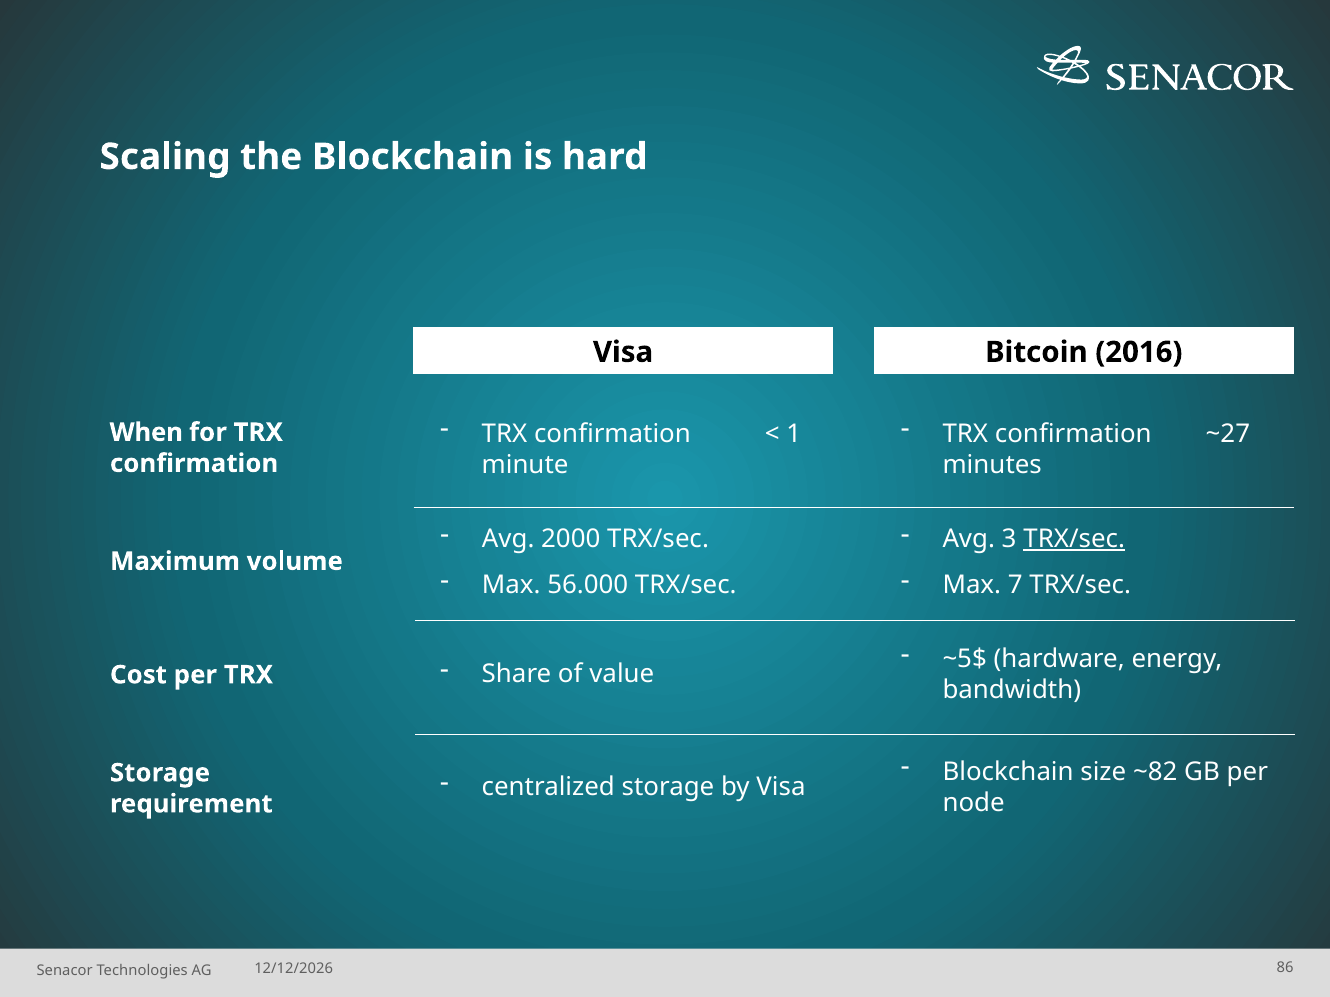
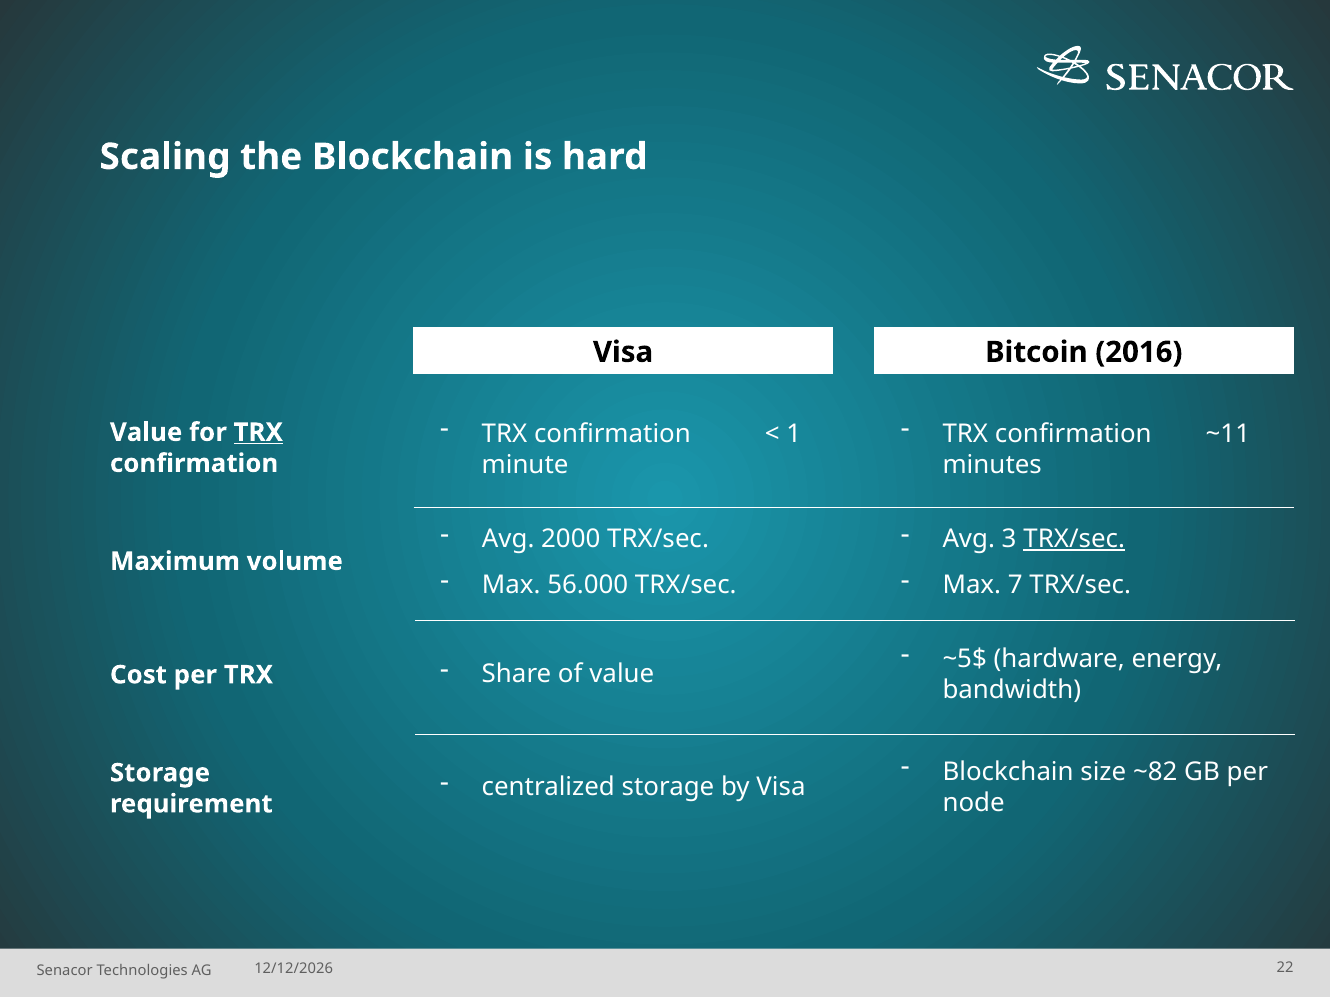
~27: ~27 -> ~11 (1228, 434)
When: When -> Value (146, 433)
TRX underline: none -> present (258, 433)
86: 86 -> 22 (1285, 968)
